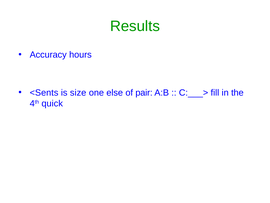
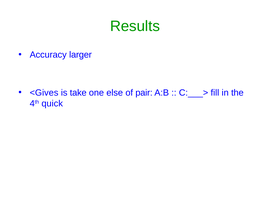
hours: hours -> larger (80, 55)
<Sents: <Sents -> <Gives (44, 92)
size: size -> take (78, 92)
